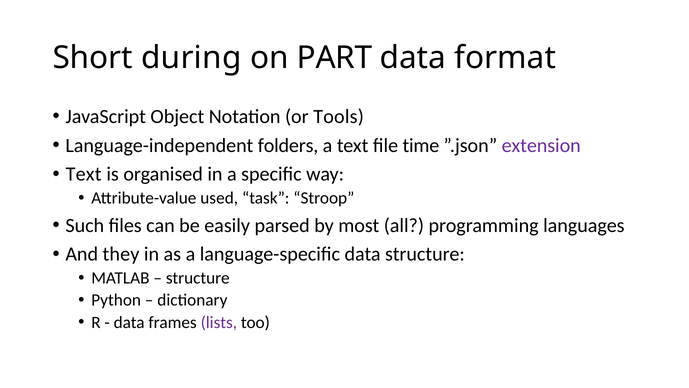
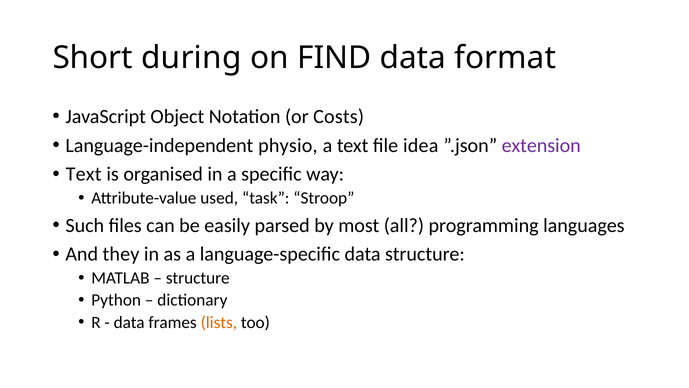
PART: PART -> FIND (334, 58)
Tools: Tools -> Costs (339, 116)
folders: folders -> physio (288, 145)
time: time -> idea (421, 145)
lists colour: purple -> orange (219, 322)
